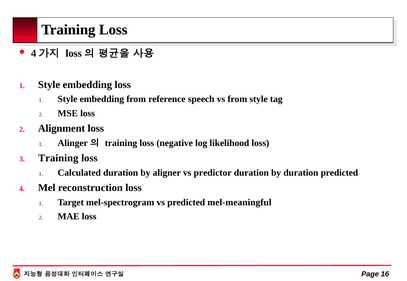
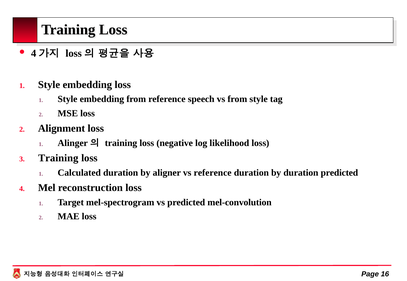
vs predictor: predictor -> reference (213, 173)
mel-meaningful: mel-meaningful -> mel-convolution (240, 203)
